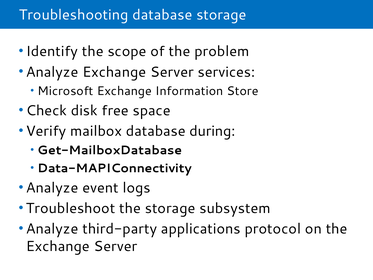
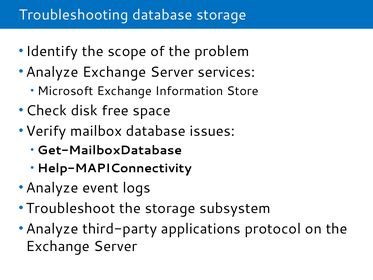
during: during -> issues (212, 131)
Data-MAPIConnectivity: Data-MAPIConnectivity -> Help-MAPIConnectivity (115, 168)
